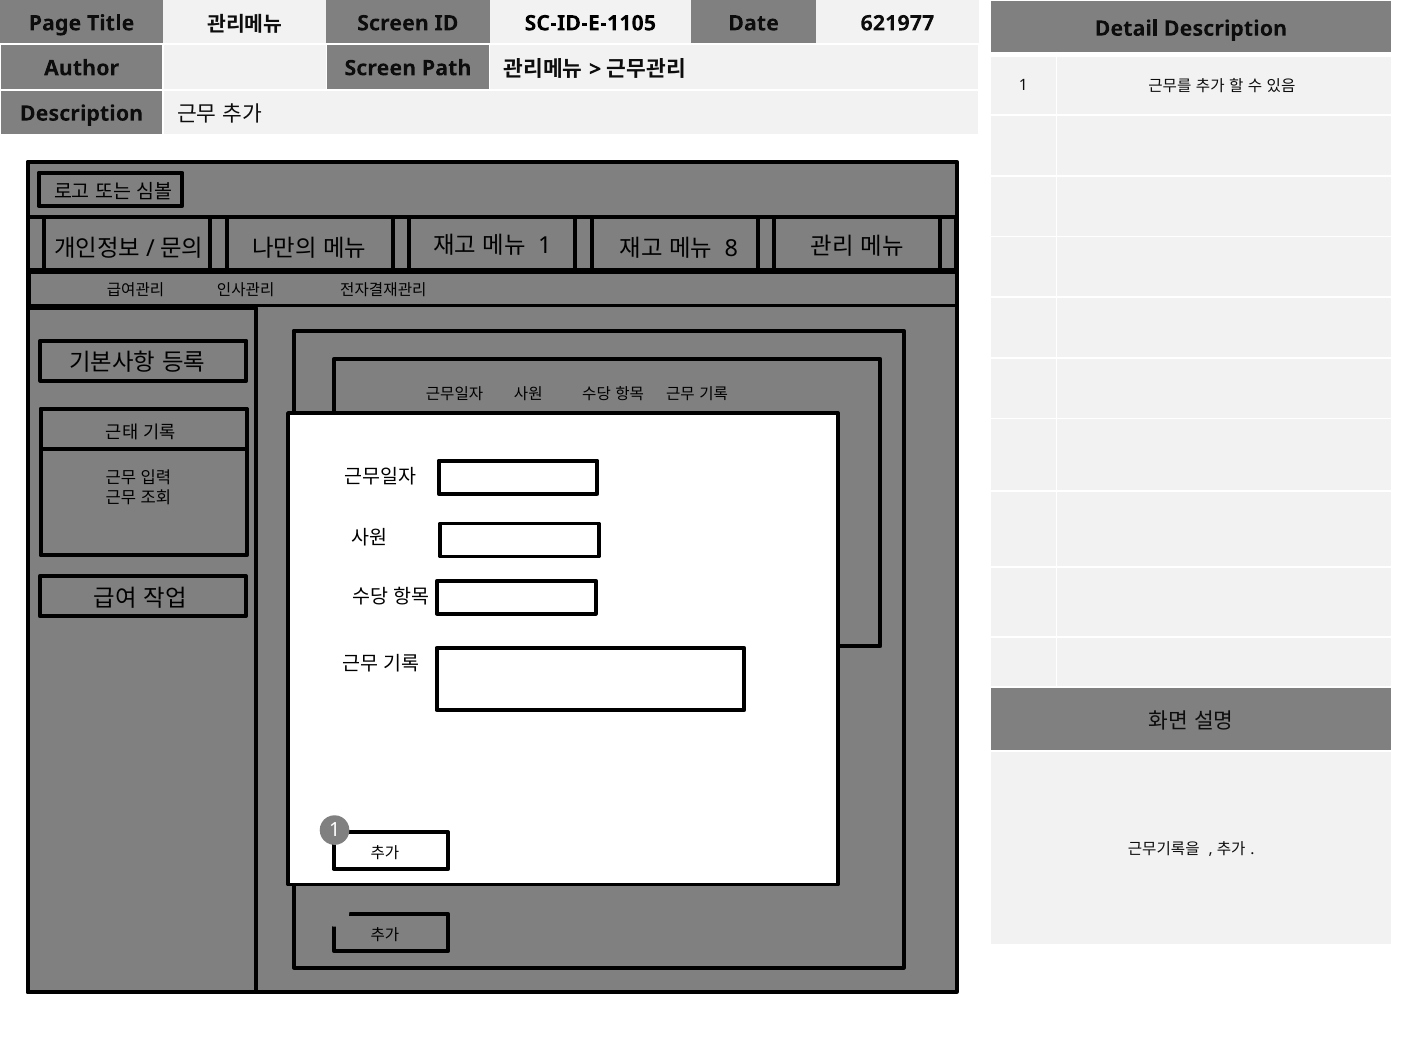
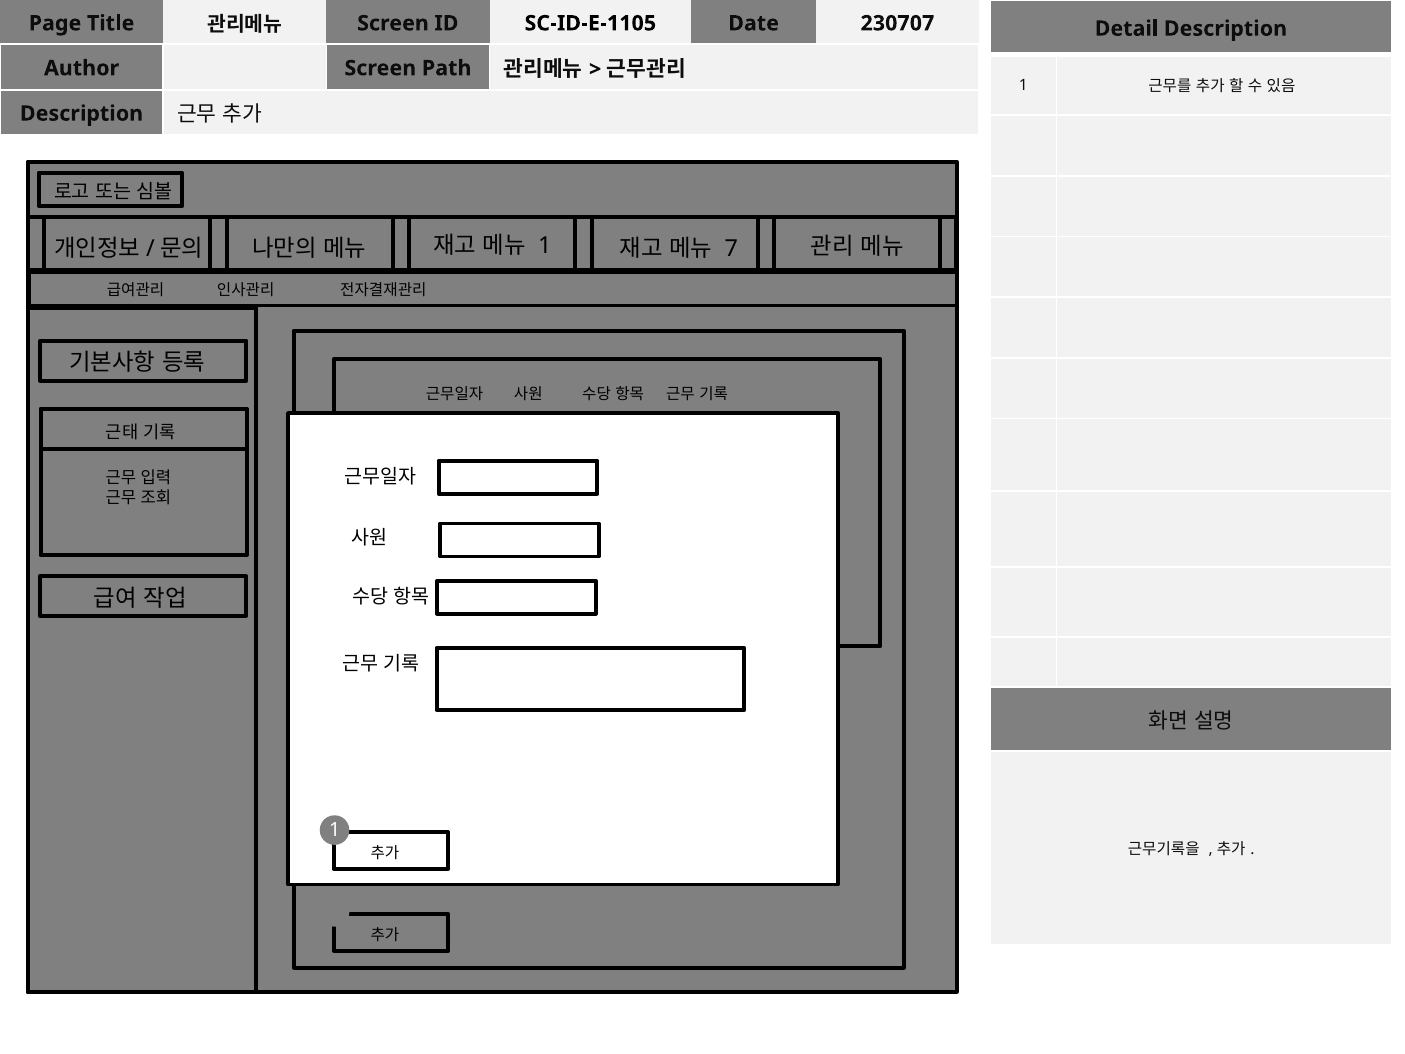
621977: 621977 -> 230707 (897, 23)
8: 8 -> 7 (731, 248)
